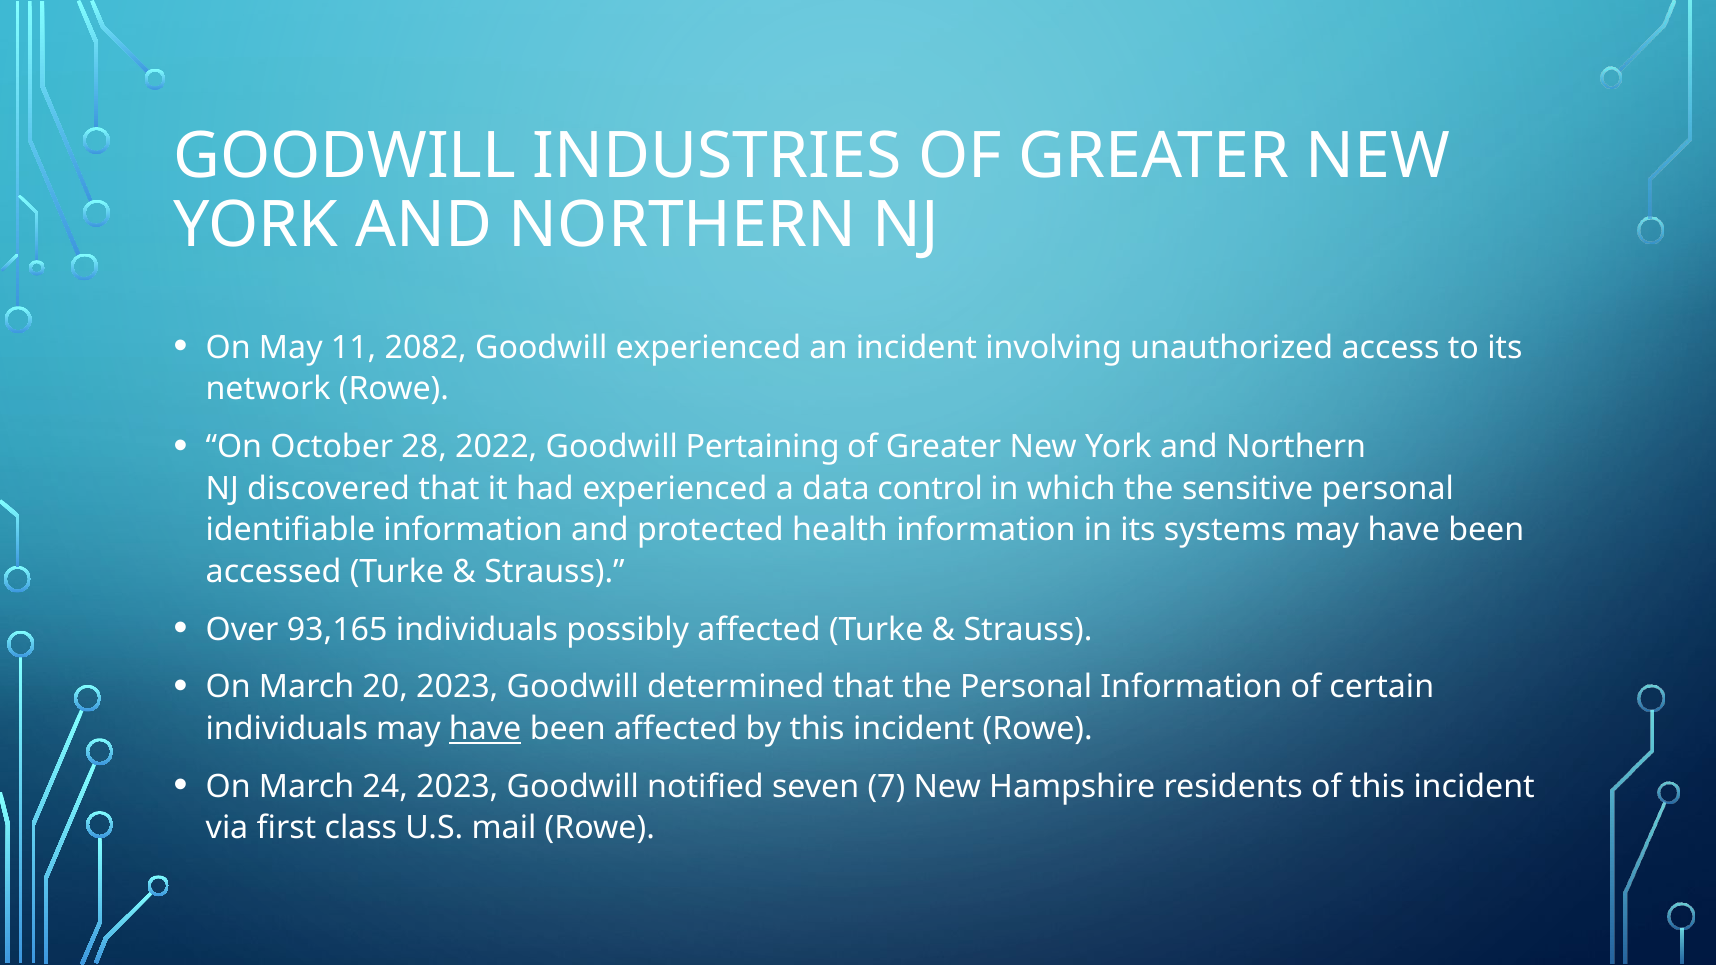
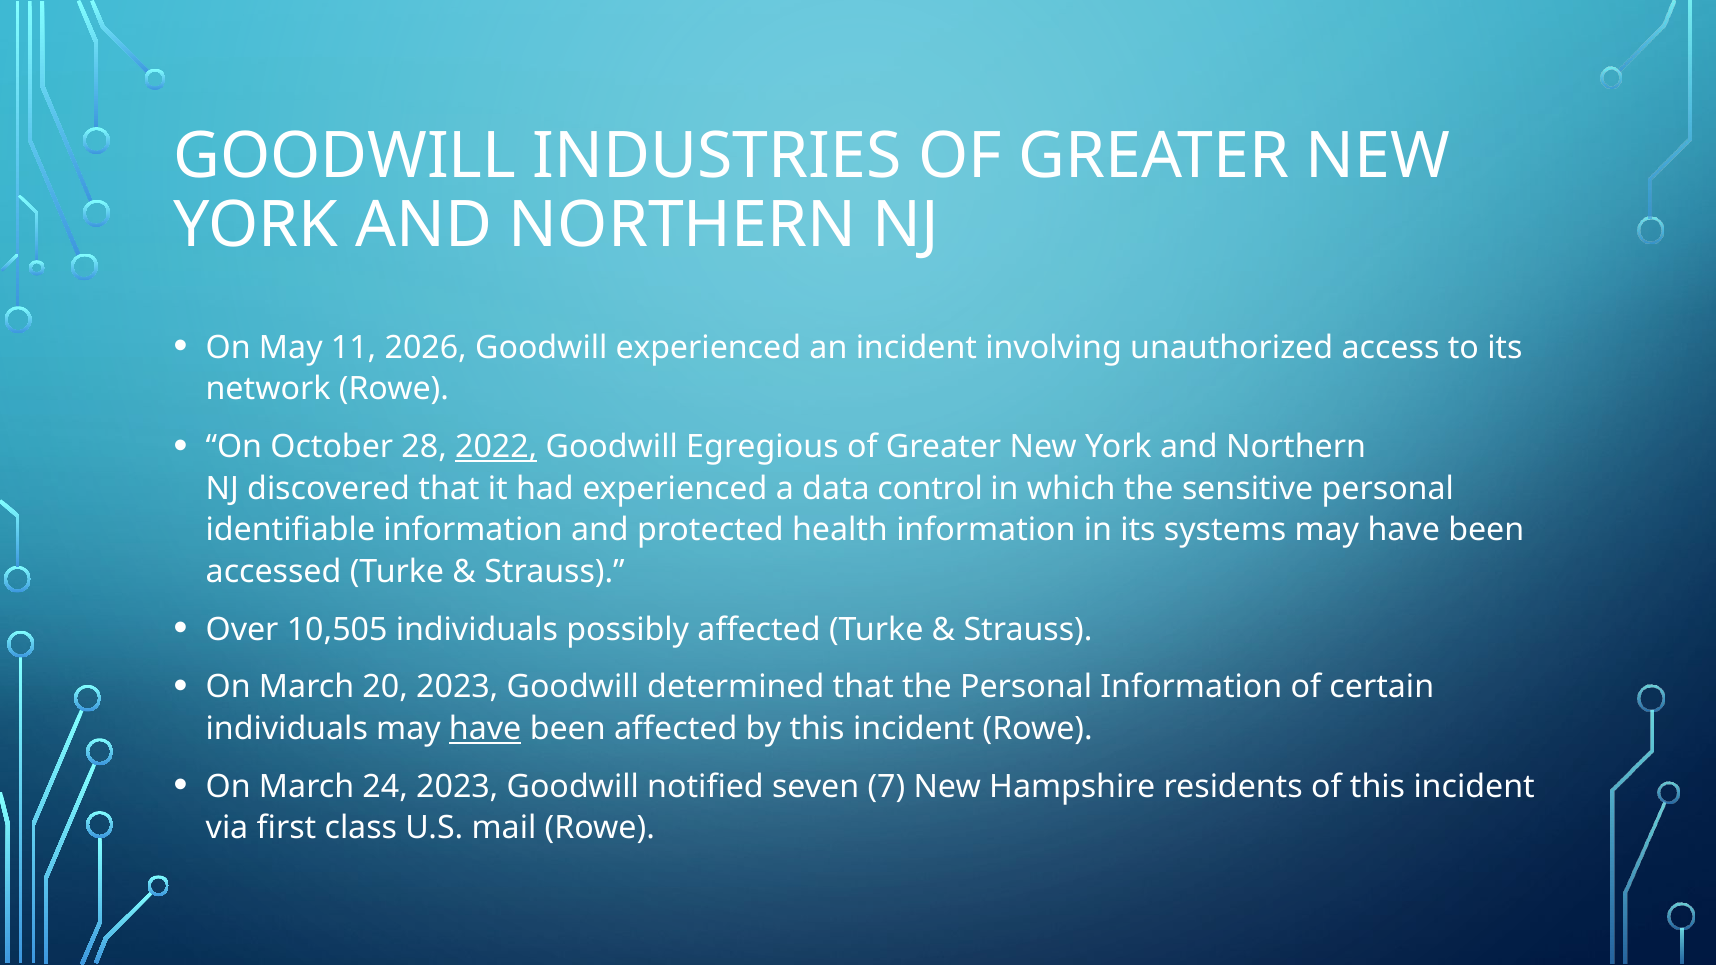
2082: 2082 -> 2026 (426, 348)
2022 underline: none -> present (496, 447)
Pertaining: Pertaining -> Egregious (762, 447)
93,165: 93,165 -> 10,505 (337, 630)
